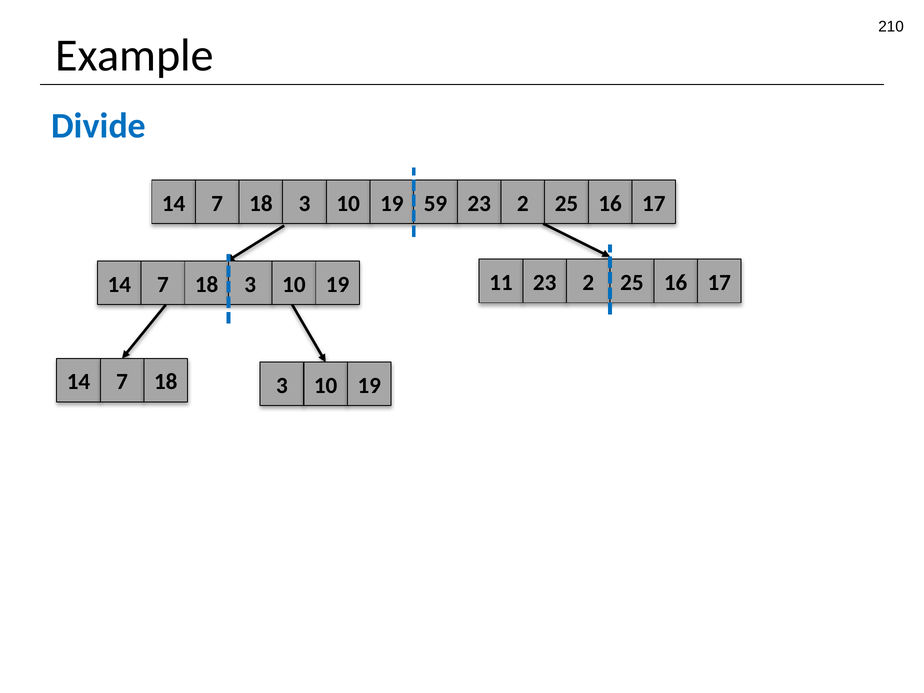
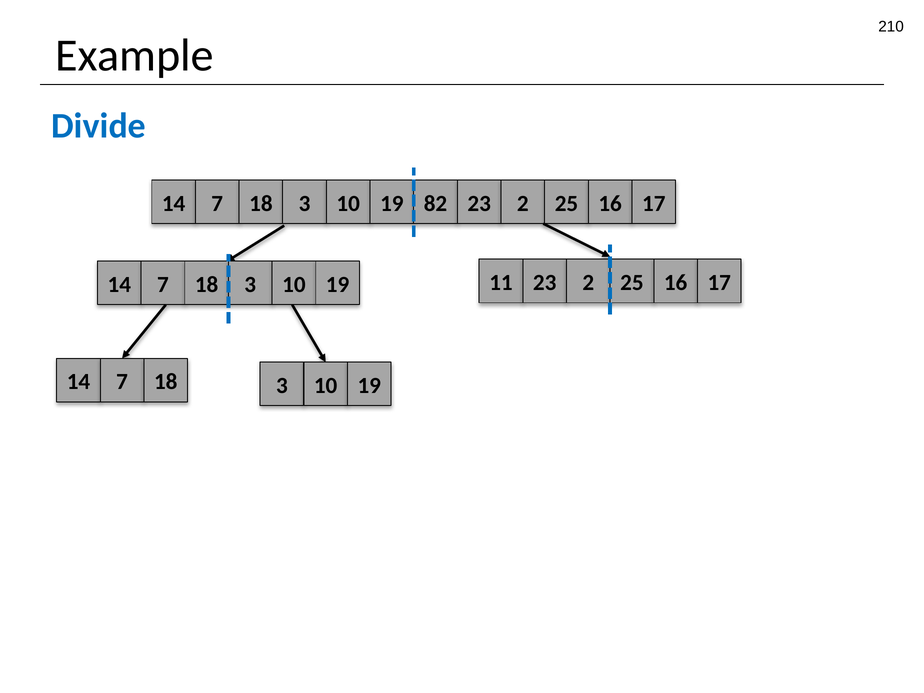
59: 59 -> 82 (435, 203)
